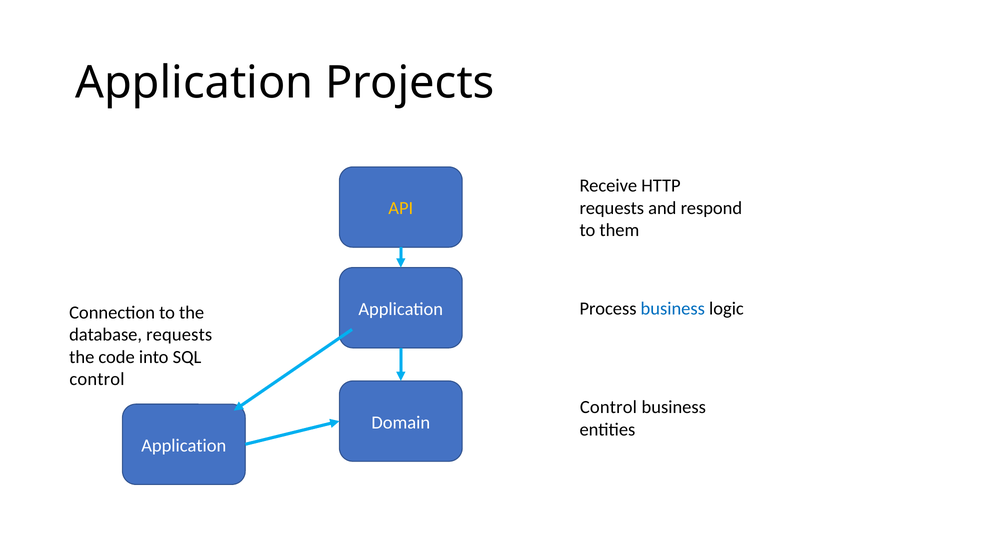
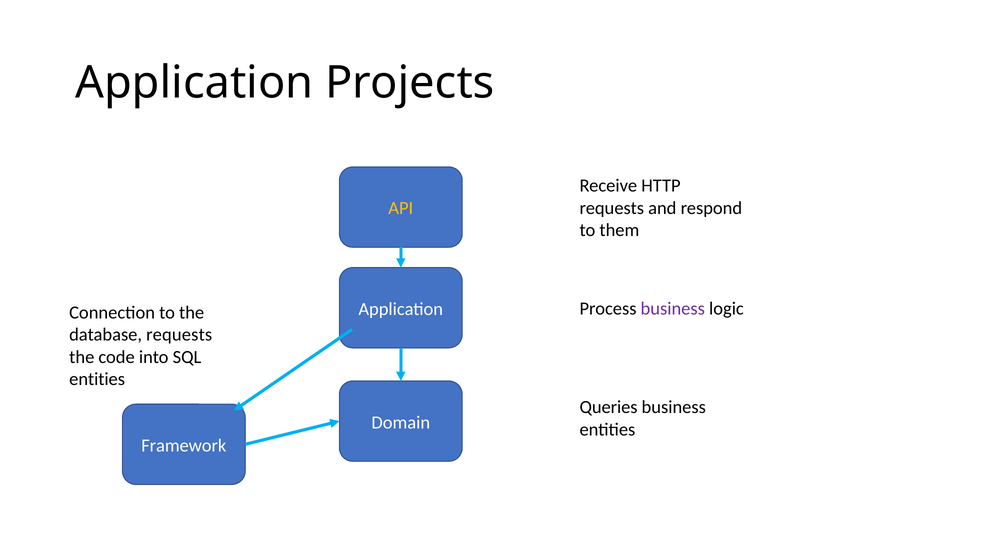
business colour: blue -> purple (673, 309)
control: control -> entities (97, 379)
Control: Control -> Queries (609, 407)
Application: Application -> Framework (184, 446)
